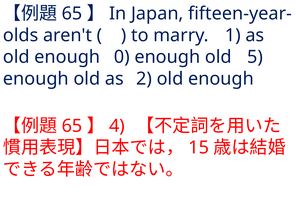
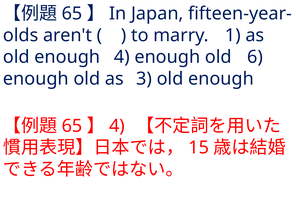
enough 0: 0 -> 4 (122, 57)
5: 5 -> 6 (255, 57)
2: 2 -> 3 (144, 79)
